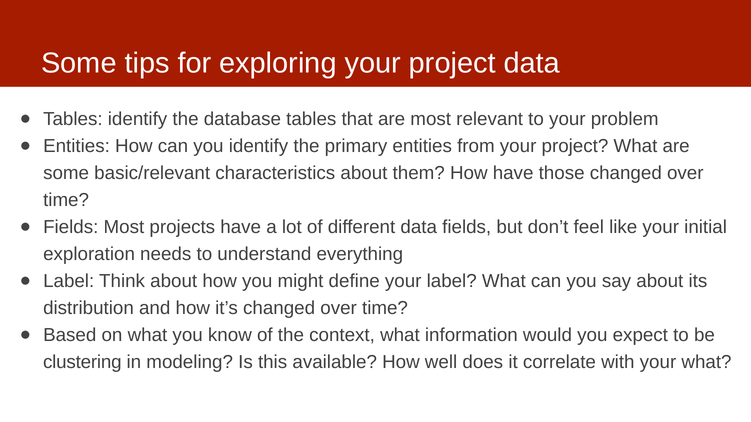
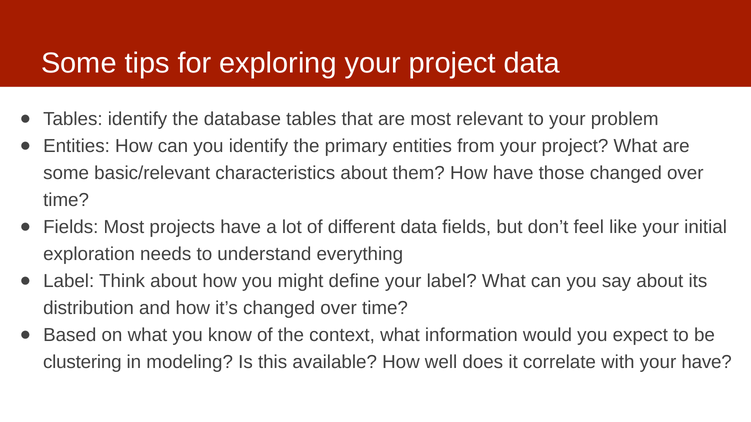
your what: what -> have (707, 363)
